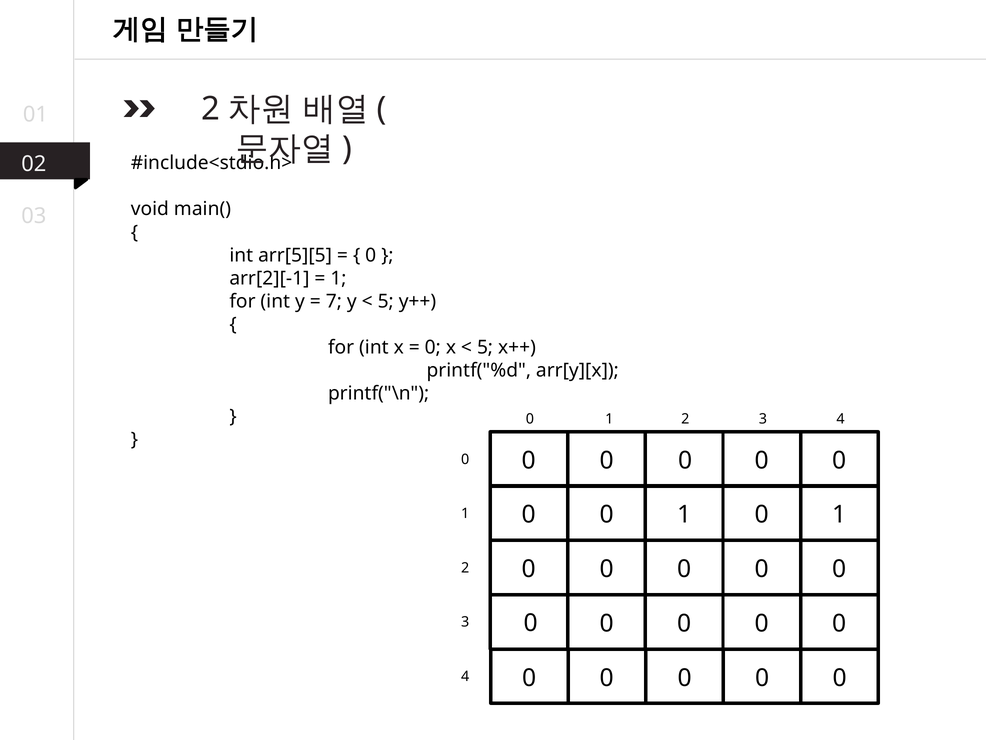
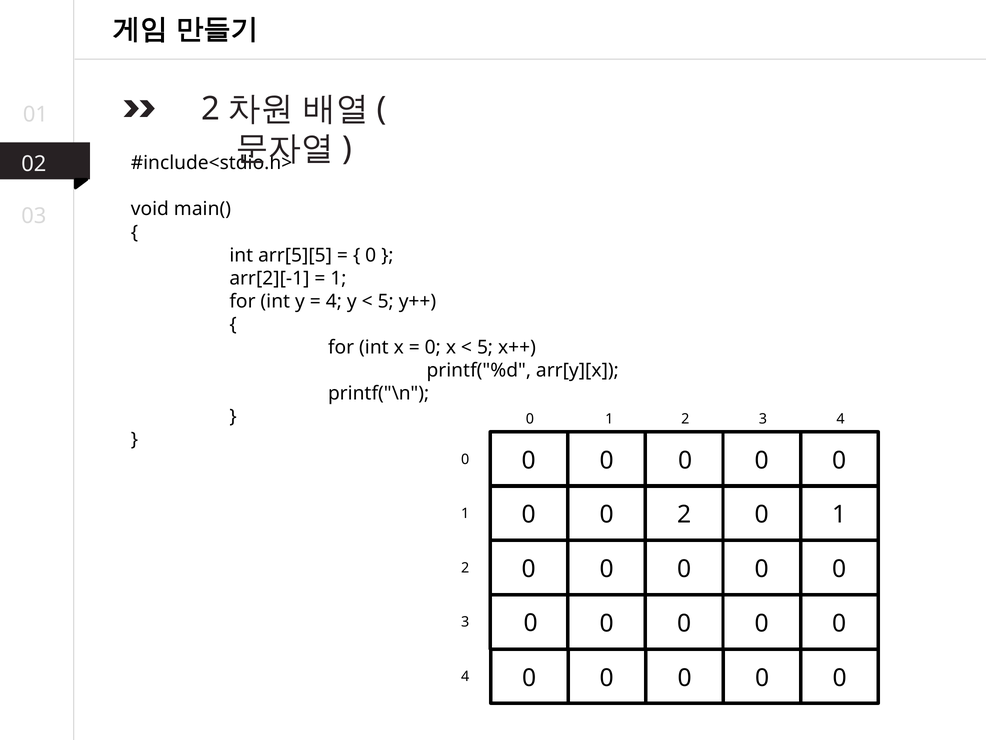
7: 7 -> 4 (334, 301)
1: 1 -> 2 (684, 514)
